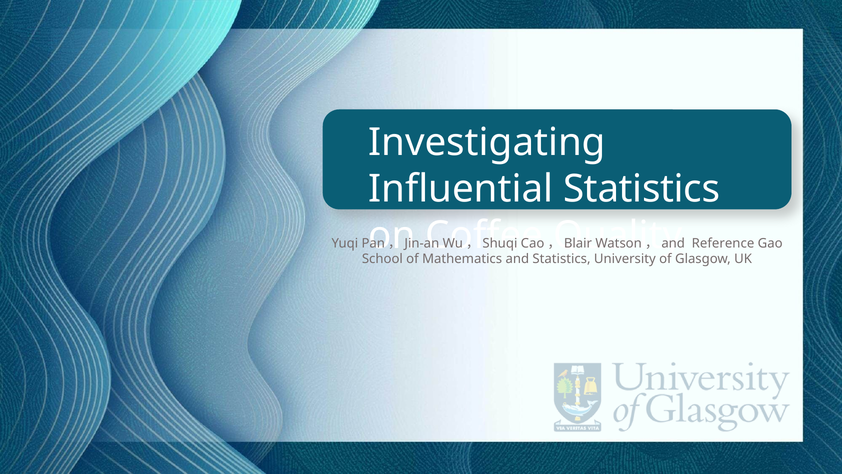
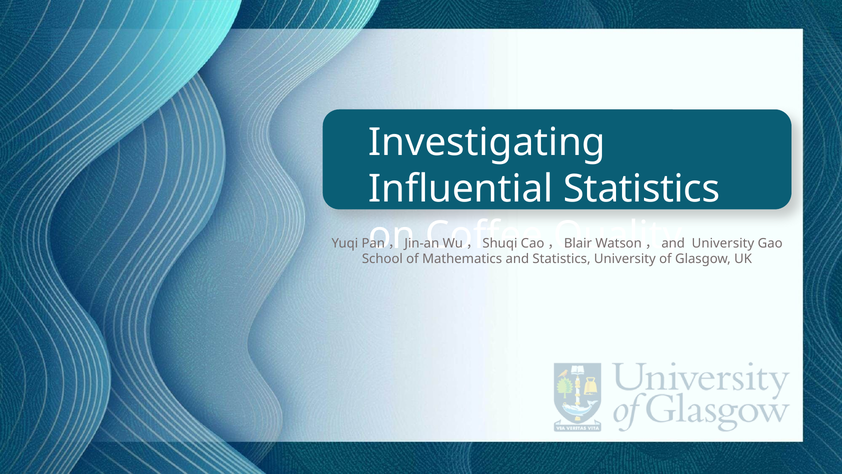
Reference: Reference -> University (723, 243)
